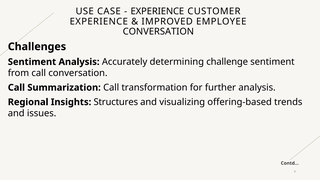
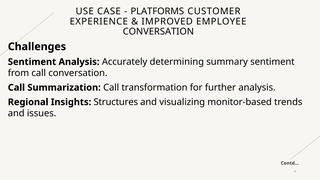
EXPERIENCE: EXPERIENCE -> PLATFORMS (157, 11)
challenge: challenge -> summary (227, 62)
offering-based: offering-based -> monitor-based (240, 102)
